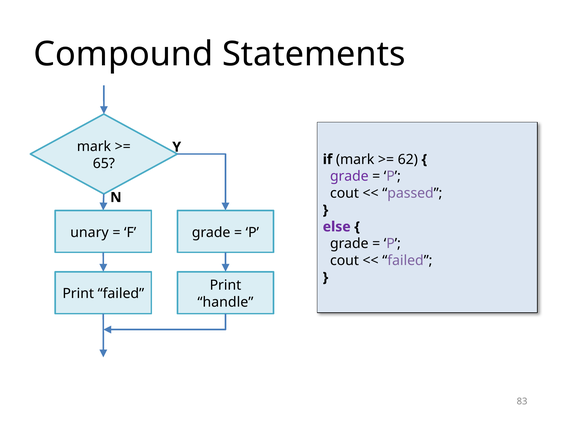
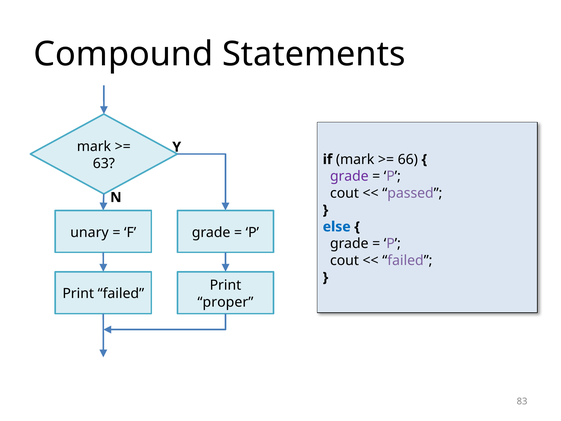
62: 62 -> 66 (408, 159)
65: 65 -> 63 (104, 163)
else colour: purple -> blue (337, 227)
handle: handle -> proper (225, 302)
